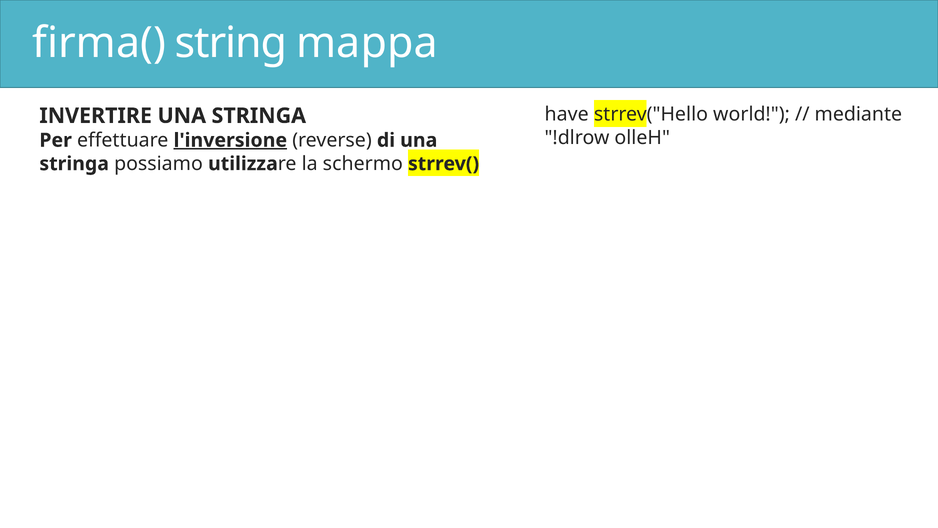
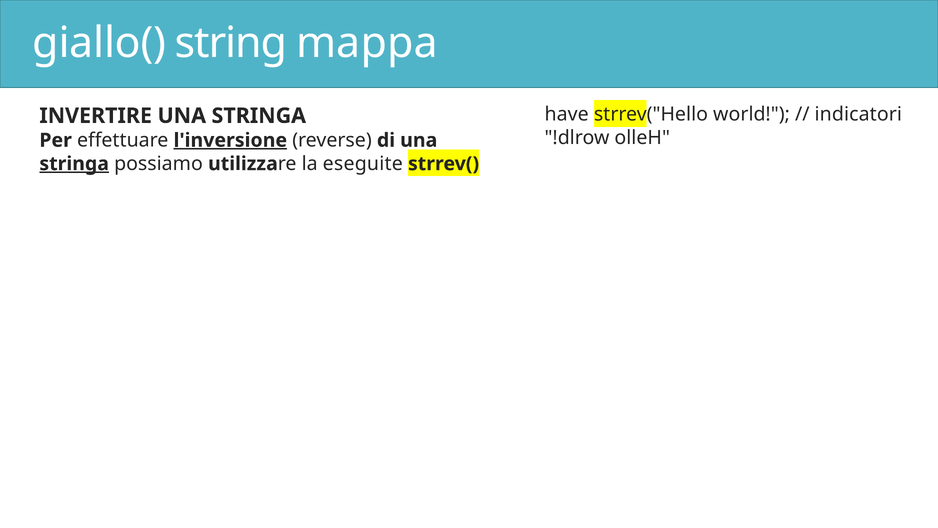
firma(: firma( -> giallo( (99, 43)
mediante: mediante -> indicatori (858, 114)
stringa underline: none -> present (74, 164)
schermo: schermo -> eseguite (363, 164)
